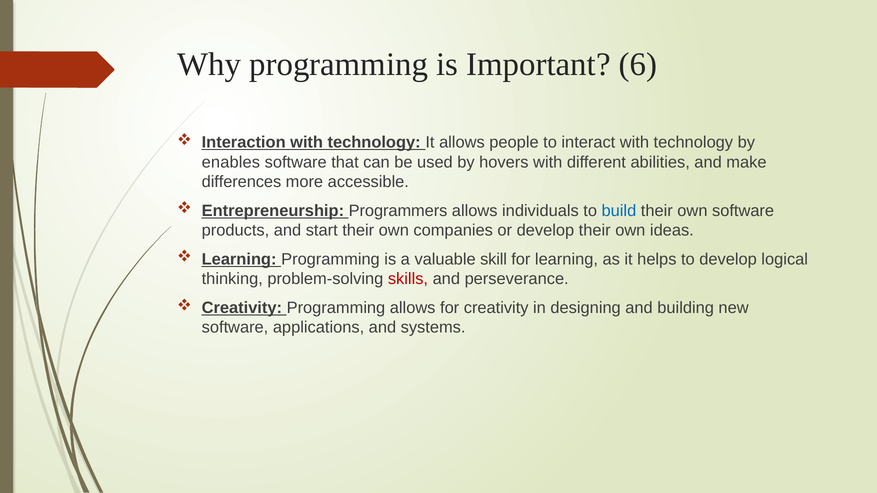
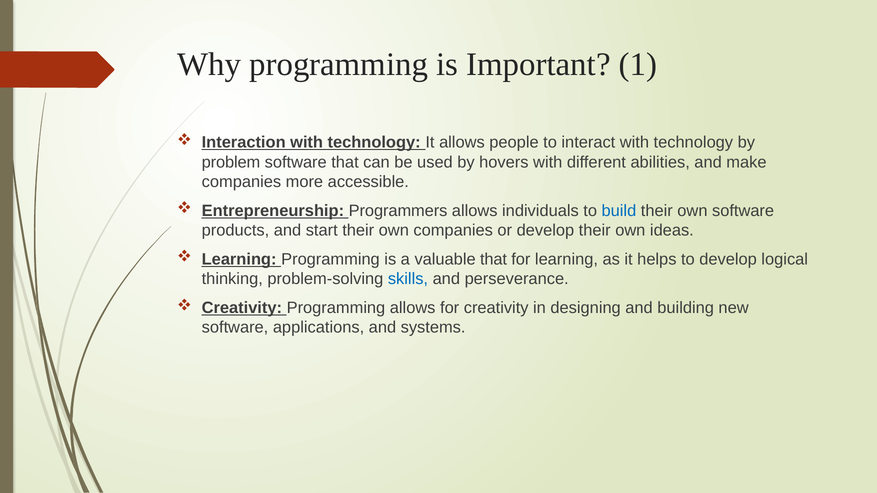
6: 6 -> 1 (638, 64)
enables: enables -> problem (231, 162)
differences: differences -> companies (241, 182)
valuable skill: skill -> that (494, 259)
skills colour: red -> blue (408, 279)
